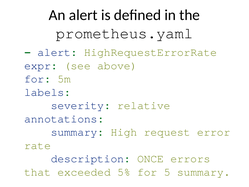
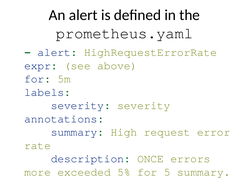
severity relative: relative -> severity (144, 105)
that: that -> more (38, 172)
